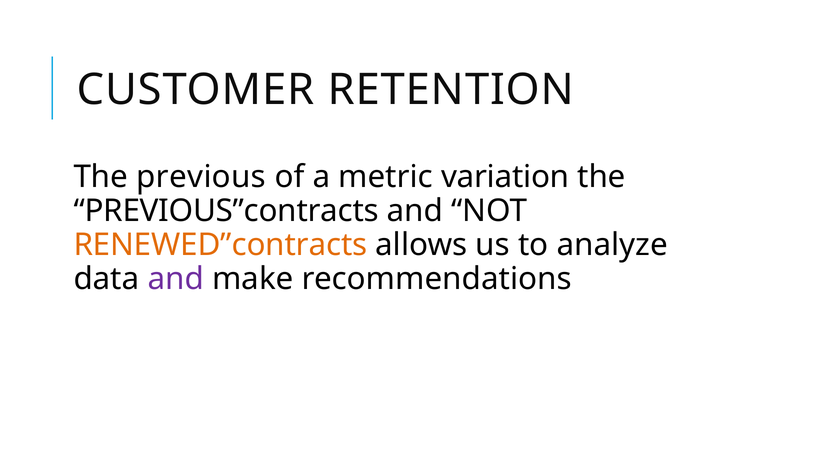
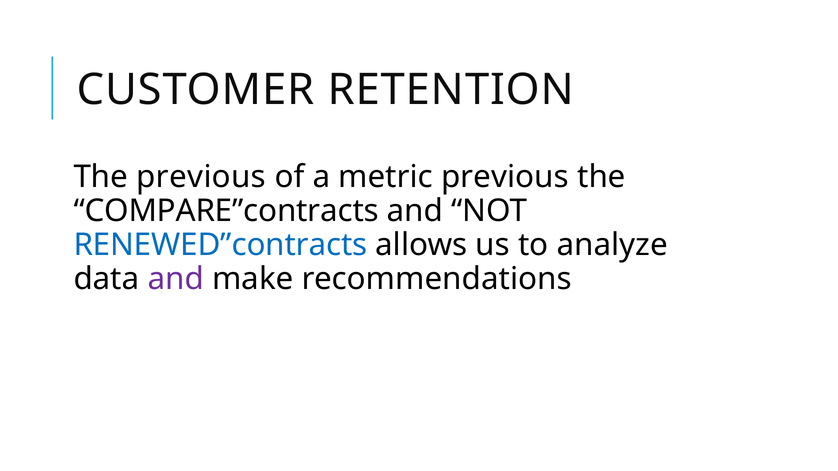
metric variation: variation -> previous (505, 177)
PREVIOUS”contracts: PREVIOUS”contracts -> COMPARE”contracts (226, 211)
RENEWED”contracts colour: orange -> blue (220, 245)
